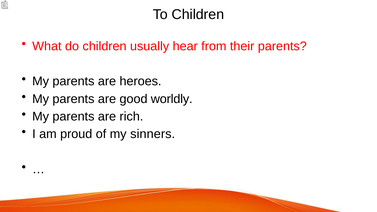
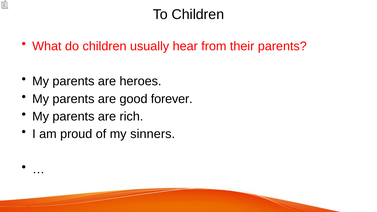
worldly: worldly -> forever (172, 99)
